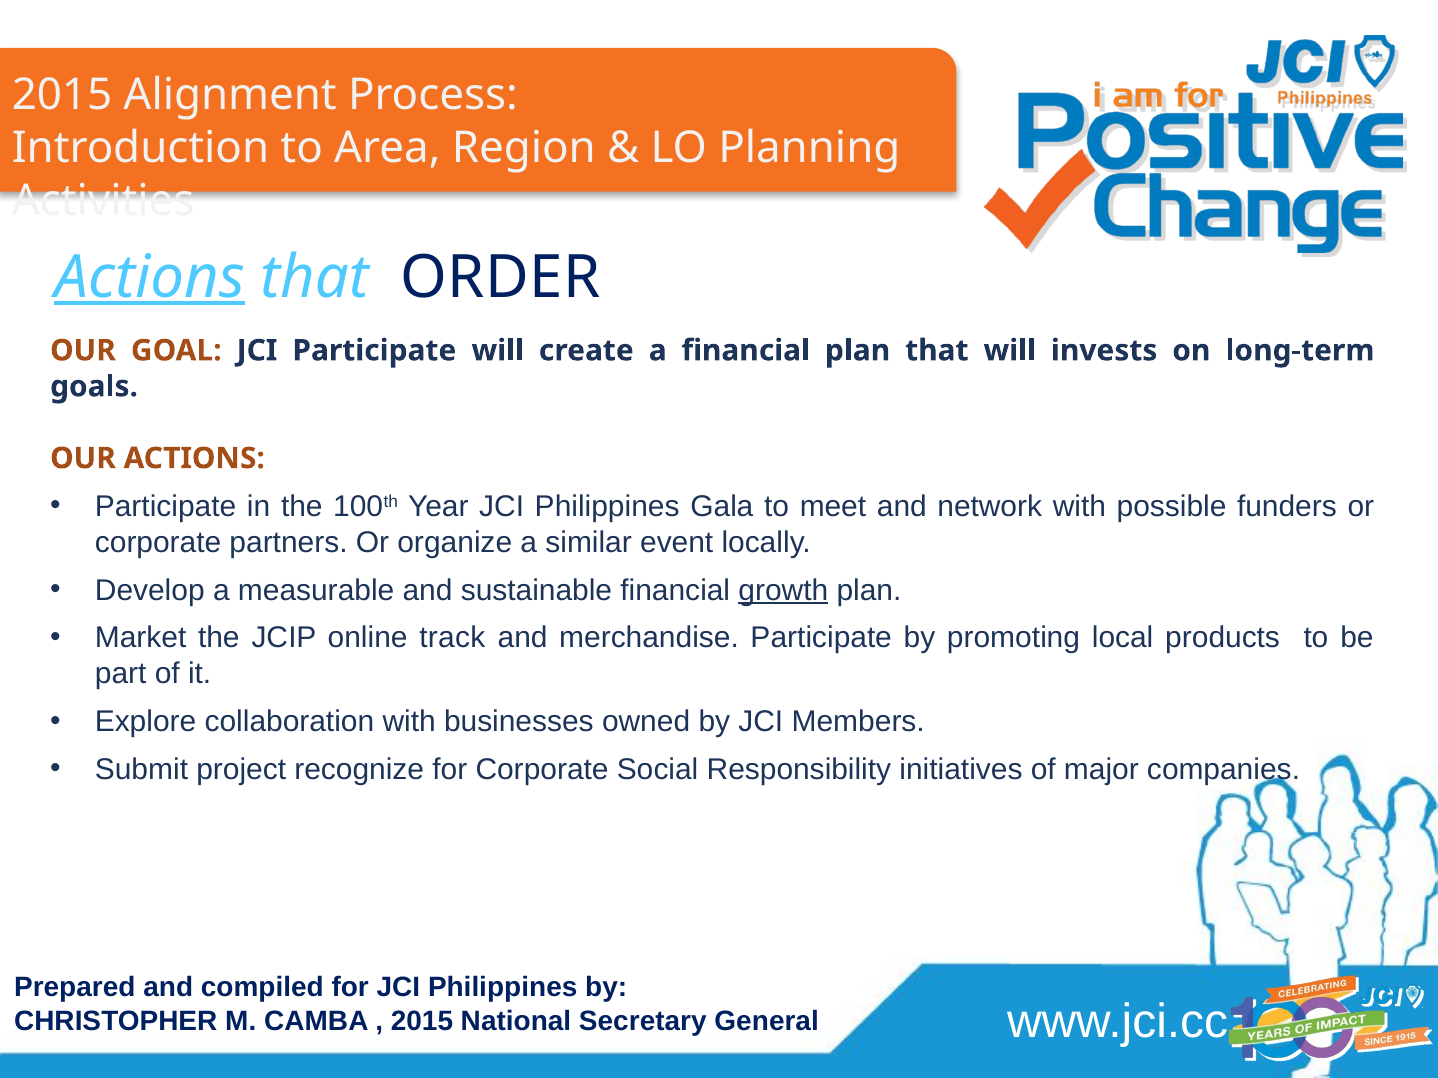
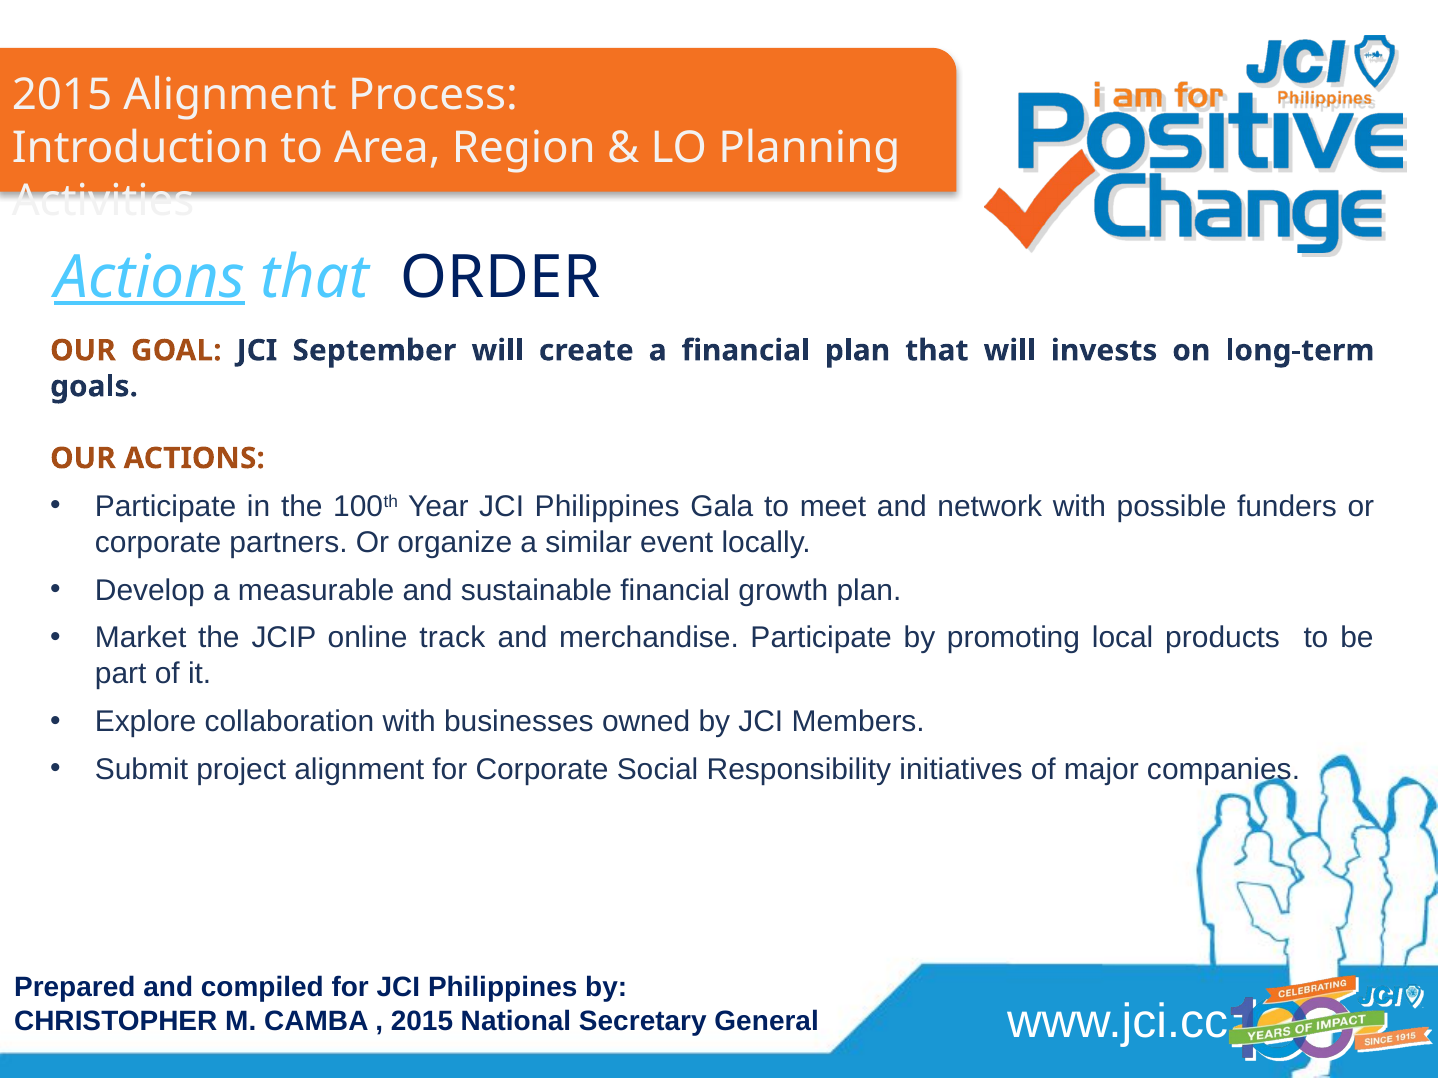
JCI Participate: Participate -> September (374, 351)
growth underline: present -> none (783, 590)
project recognize: recognize -> alignment (359, 770)
